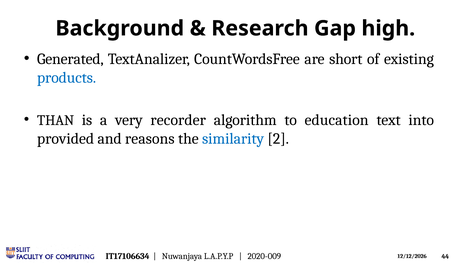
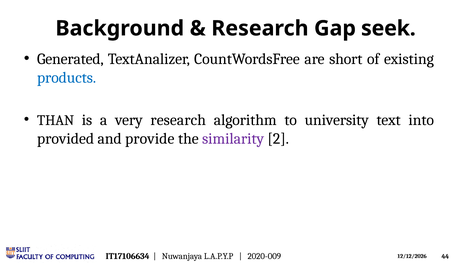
high: high -> seek (388, 28)
very recorder: recorder -> research (178, 120)
education: education -> university (337, 120)
reasons: reasons -> provide (150, 139)
similarity colour: blue -> purple (233, 139)
